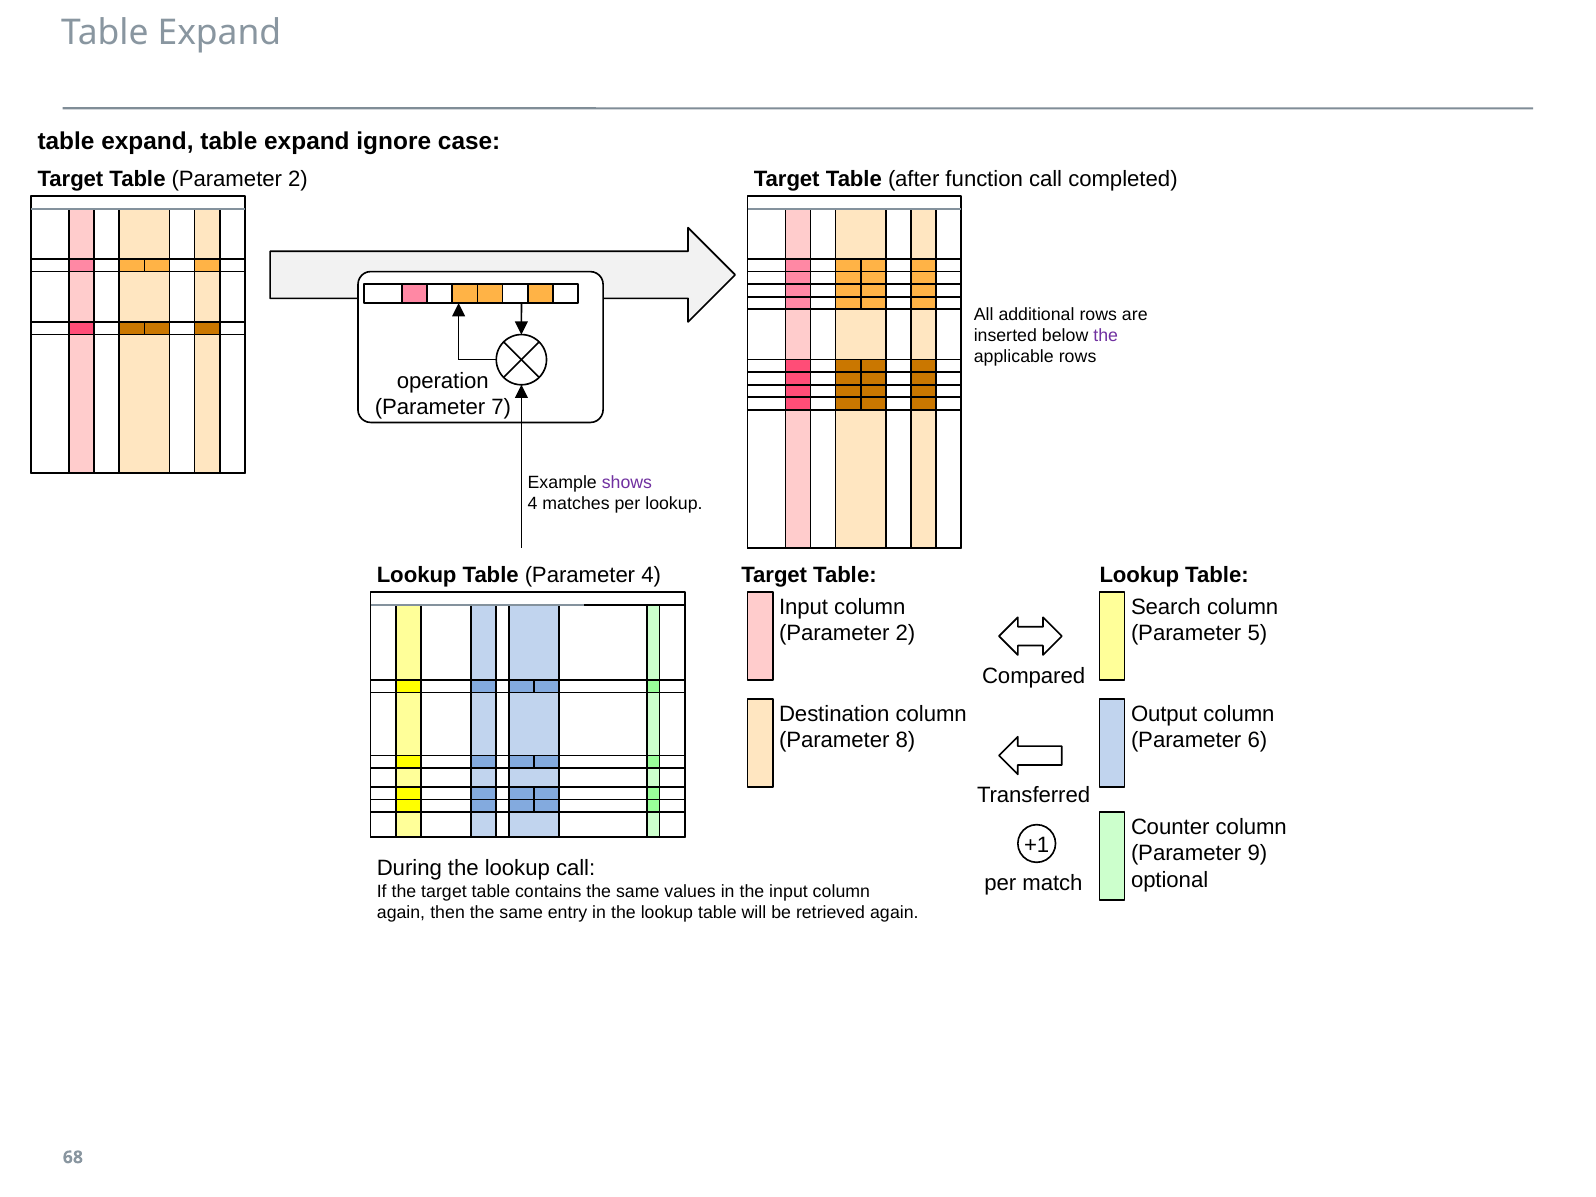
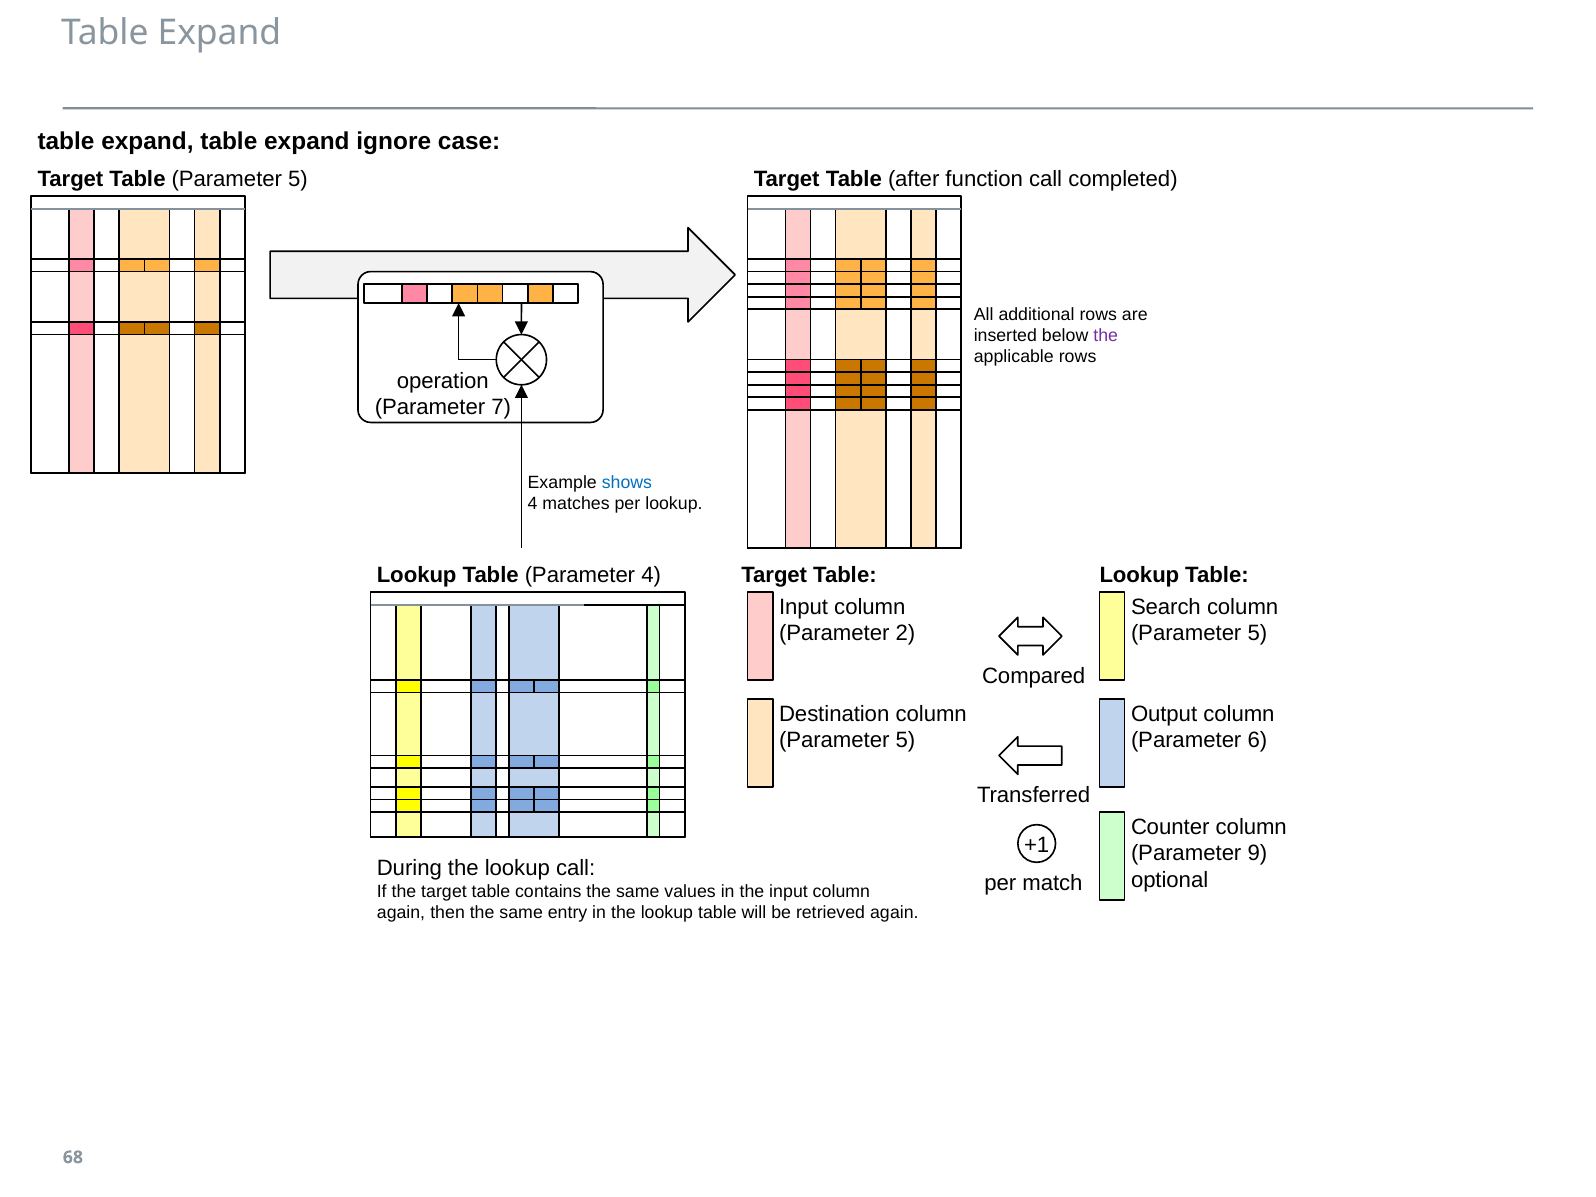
Table Parameter 2: 2 -> 5 (298, 179)
shows colour: purple -> blue (627, 482)
8: 8 -> 5 (905, 740)
